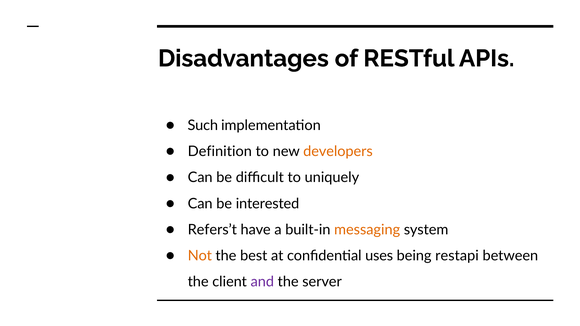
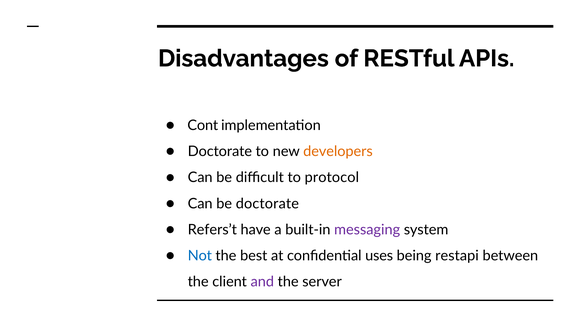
Such: Such -> Cont (203, 125)
Definition: Definition -> Doctorate (220, 152)
uniquely: uniquely -> protocol (332, 178)
be interested: interested -> doctorate (267, 204)
messaging colour: orange -> purple (367, 230)
Not colour: orange -> blue (200, 256)
